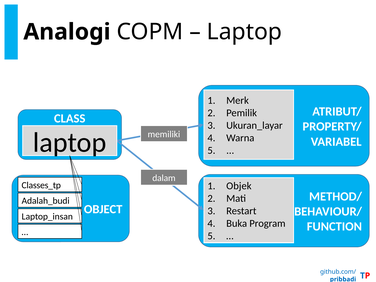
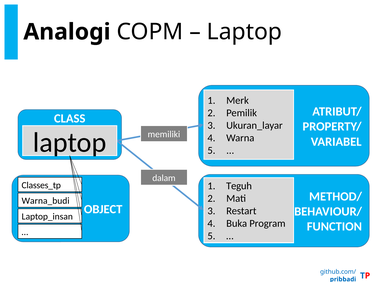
Objek: Objek -> Teguh (239, 186)
Adalah_budi: Adalah_budi -> Warna_budi (46, 201)
